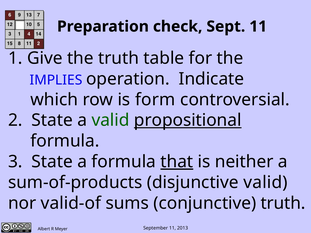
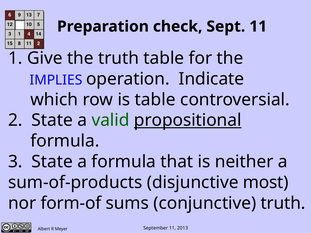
is form: form -> table (155, 100)
that underline: present -> none (177, 162)
disjunctive valid: valid -> most (266, 183)
valid-of: valid-of -> form-of (71, 203)
